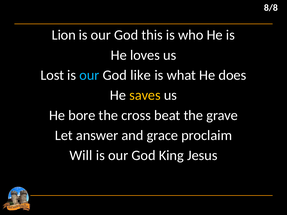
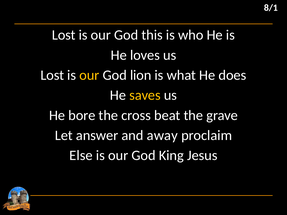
8/8: 8/8 -> 8/1 (271, 8)
Lion: Lion -> Lost (64, 35)
our colour: light blue -> yellow (89, 75)
like: like -> lion (141, 75)
grace: grace -> away (162, 135)
Will: Will -> Else (81, 156)
